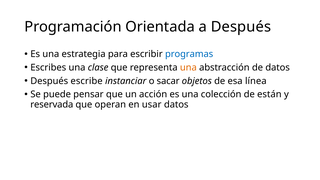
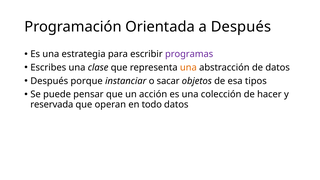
programas colour: blue -> purple (189, 54)
escribe: escribe -> porque (87, 81)
línea: línea -> tipos (256, 81)
están: están -> hacer (269, 94)
usar: usar -> todo (152, 104)
